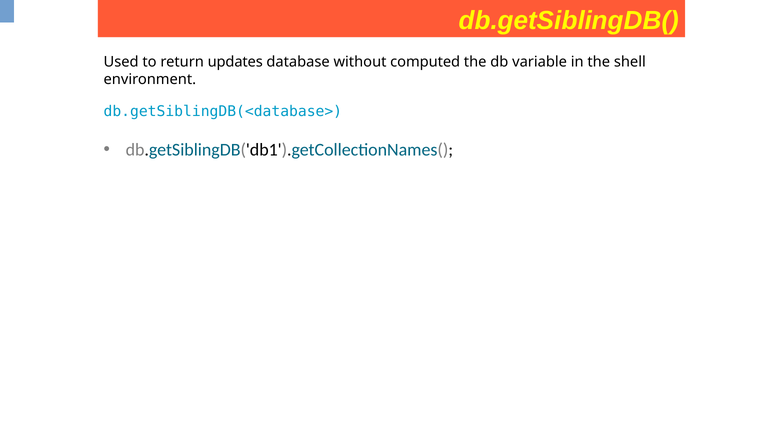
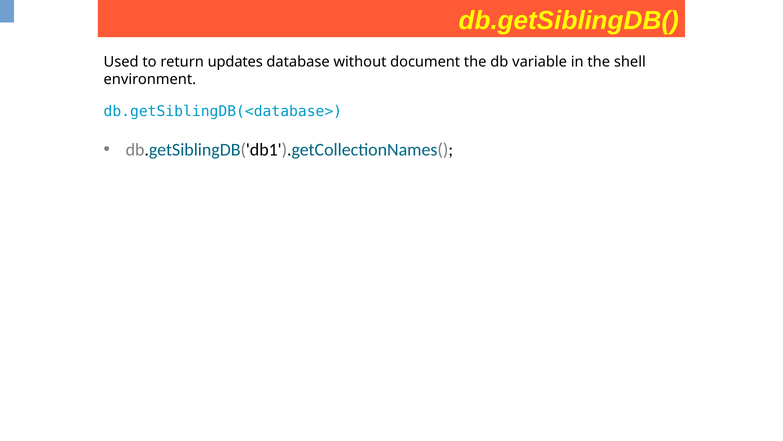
computed: computed -> document (425, 62)
